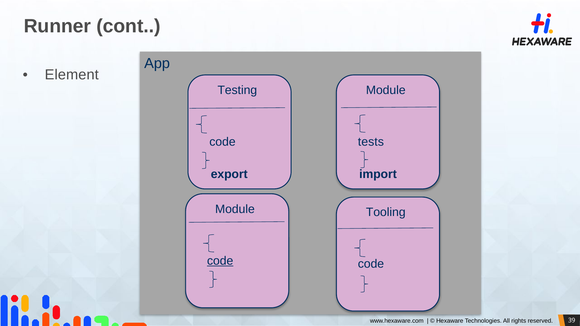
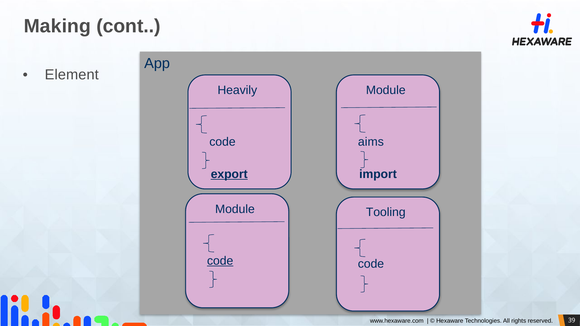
Runner: Runner -> Making (57, 26)
Testing: Testing -> Heavily (237, 90)
tests: tests -> aims (371, 142)
export underline: none -> present (229, 174)
